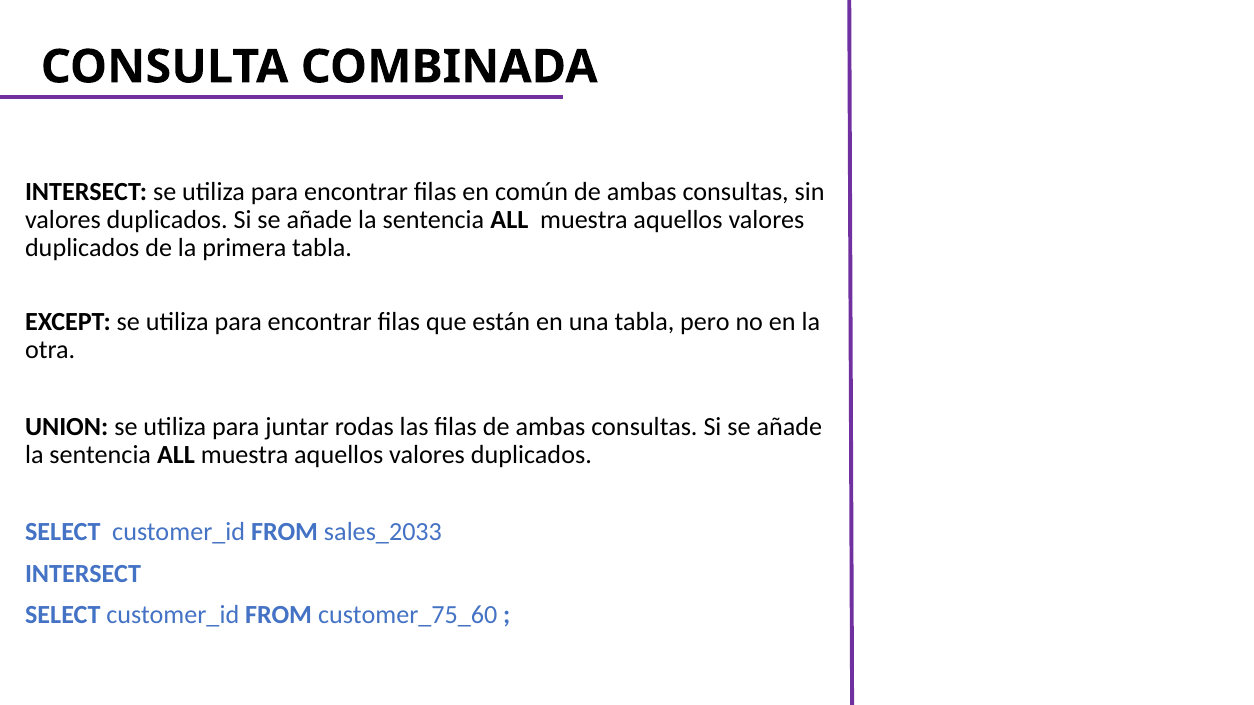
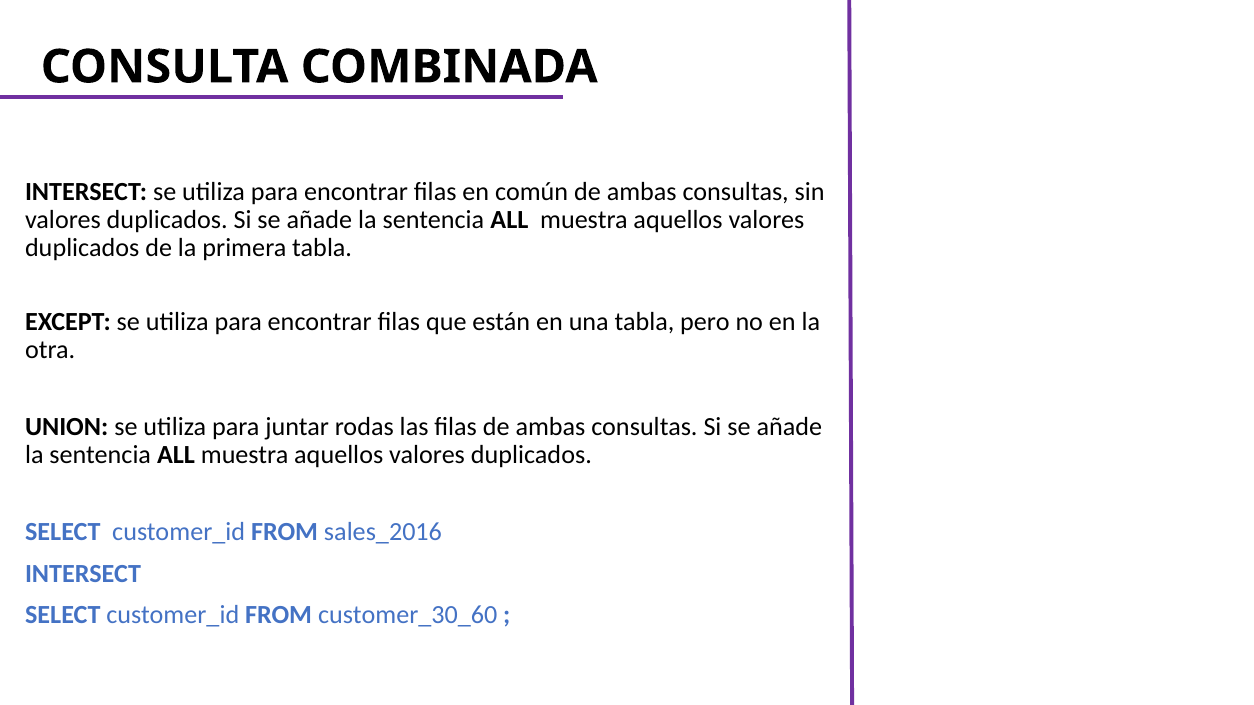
sales_2033: sales_2033 -> sales_2016 (383, 532)
customer_75_60: customer_75_60 -> customer_30_60 (408, 615)
